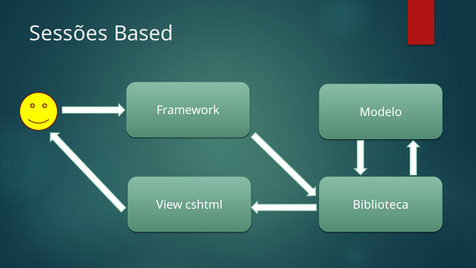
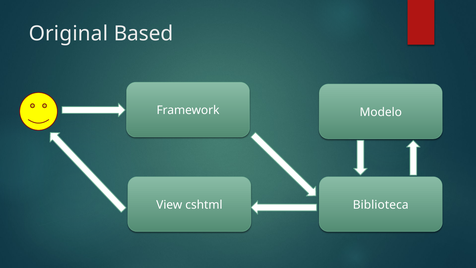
Sessões: Sessões -> Original (68, 33)
